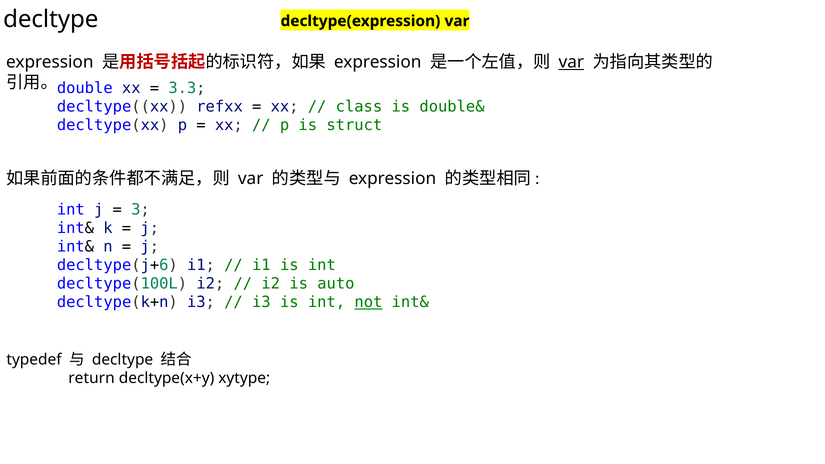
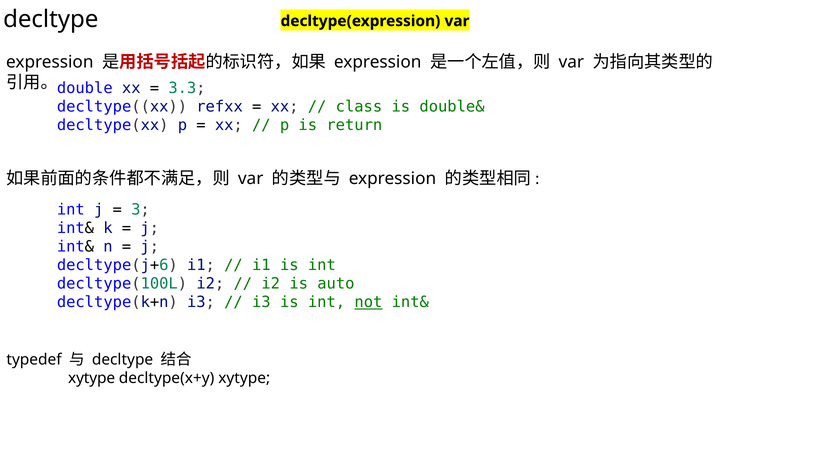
var underline: present -> none (571, 62)
struct: struct -> return (354, 125)
return: return -> xytype (92, 378)
